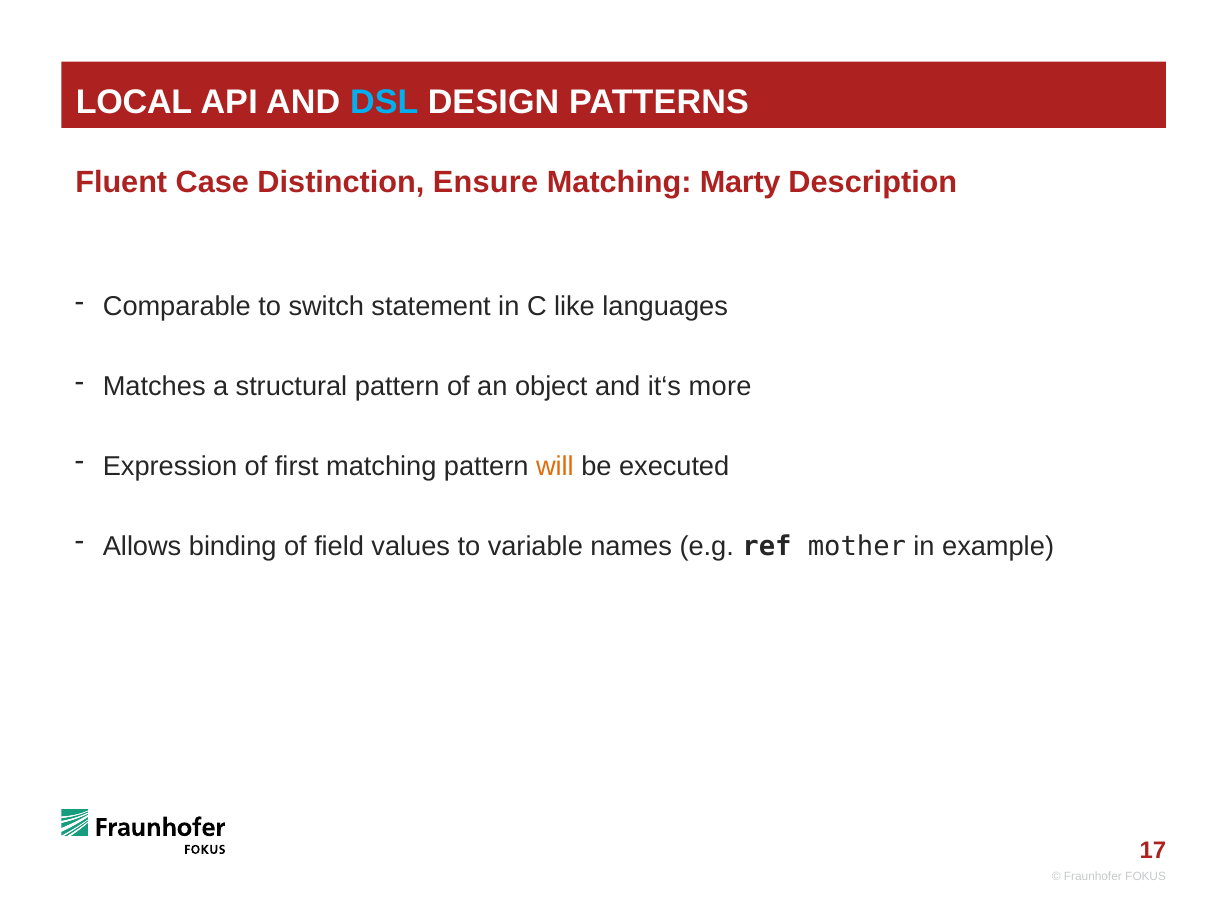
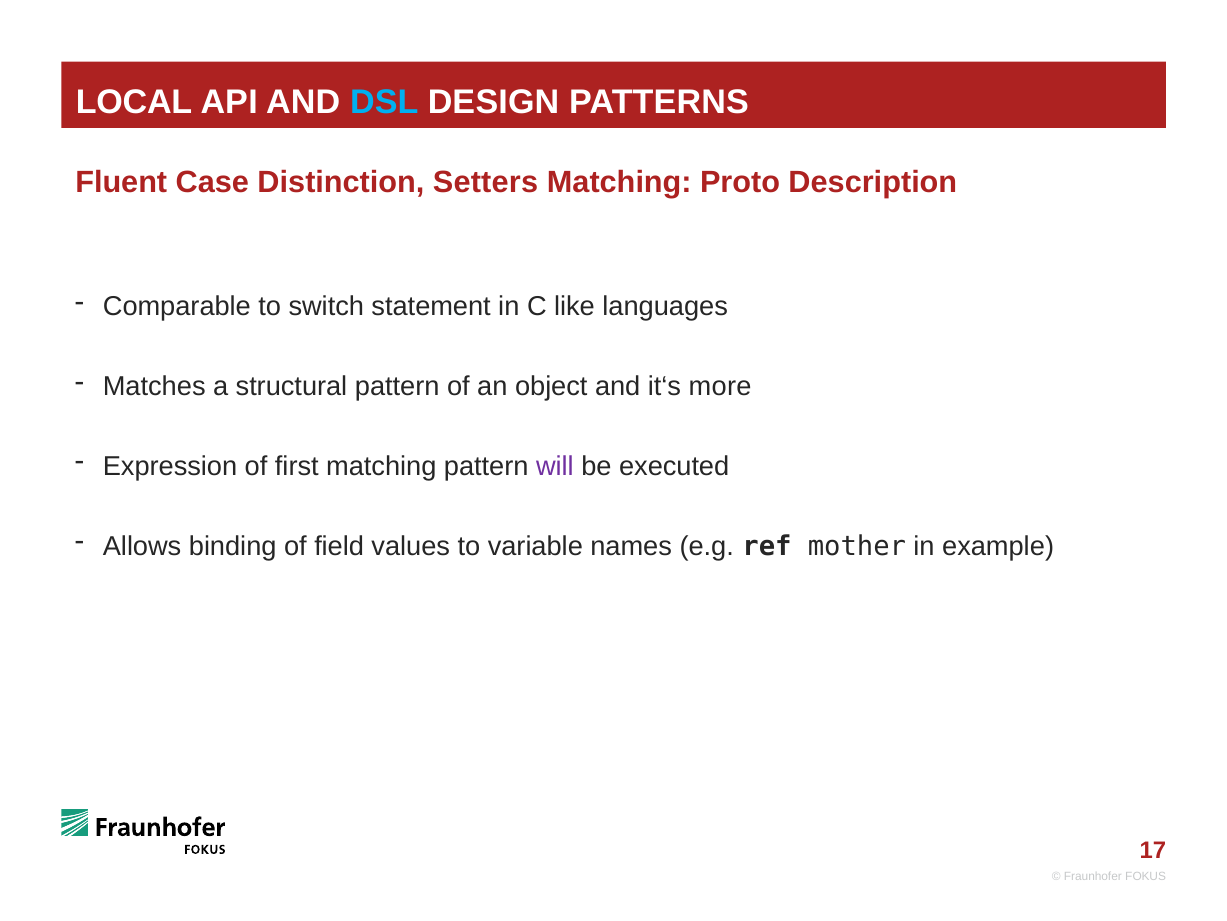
Ensure: Ensure -> Setters (486, 182)
Marty: Marty -> Proto (740, 182)
will colour: orange -> purple (555, 466)
